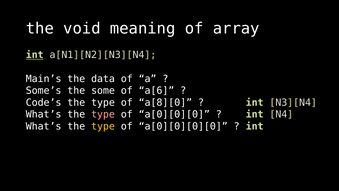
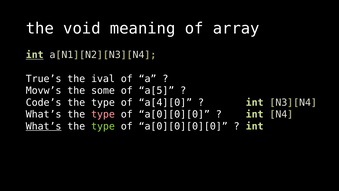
Main’s: Main’s -> True’s (44, 79)
data: data -> ival (103, 79)
Some’s: Some’s -> Movw’s (44, 90)
a[6: a[6 -> a[5 (156, 90)
a[8][0: a[8][0 -> a[4][0 (165, 102)
What’s underline: none -> present (44, 126)
type colour: yellow -> light green (103, 126)
